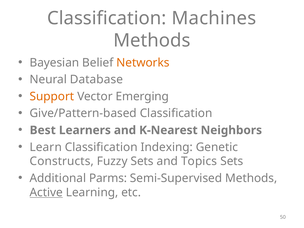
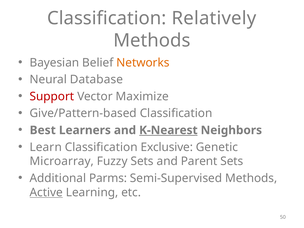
Machines: Machines -> Relatively (214, 18)
Support colour: orange -> red (52, 96)
Emerging: Emerging -> Maximize (142, 96)
K-Nearest underline: none -> present (168, 130)
Indexing: Indexing -> Exclusive (167, 147)
Constructs: Constructs -> Microarray (62, 161)
Topics: Topics -> Parent (199, 161)
